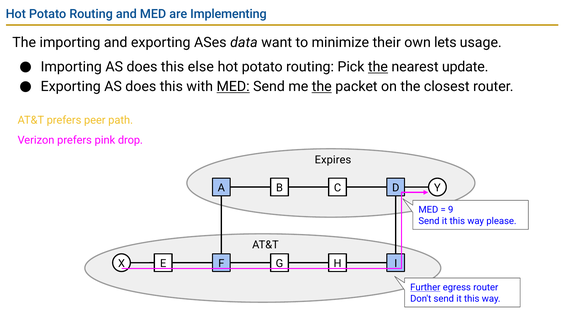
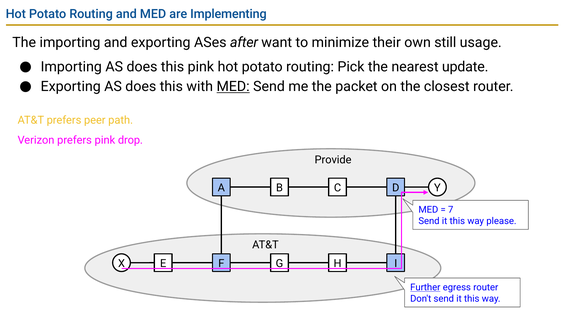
data: data -> after (244, 43)
lets: lets -> still (445, 43)
this else: else -> pink (201, 67)
the underline: present -> none (378, 67)
the underline: present -> none (322, 86)
Expires: Expires -> Provide (333, 160)
9: 9 -> 7 (451, 210)
